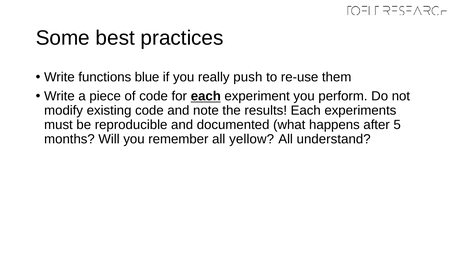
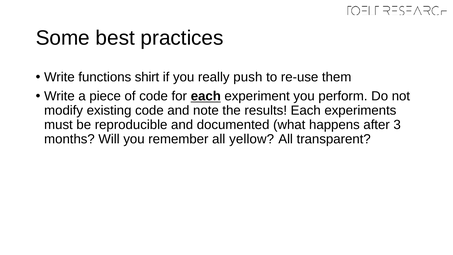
blue: blue -> shirt (147, 77)
5: 5 -> 3 (397, 125)
understand: understand -> transparent (334, 139)
